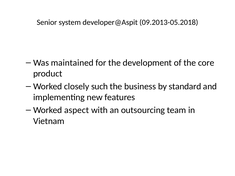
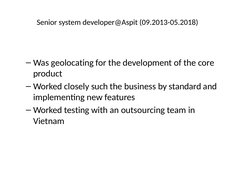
maintained: maintained -> geolocating (72, 63)
aspect: aspect -> testing (77, 110)
